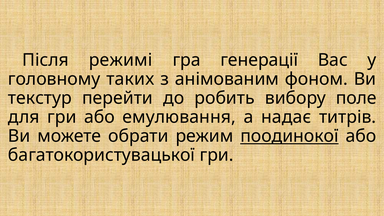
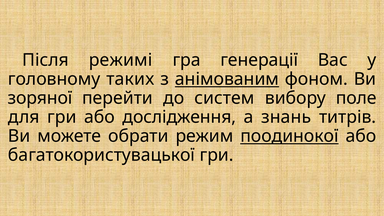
анімованим underline: none -> present (227, 79)
текстур: текстур -> зоряної (40, 98)
робить: робить -> систем (224, 98)
емулювання: емулювання -> дослідження (179, 117)
надає: надає -> знань (286, 117)
